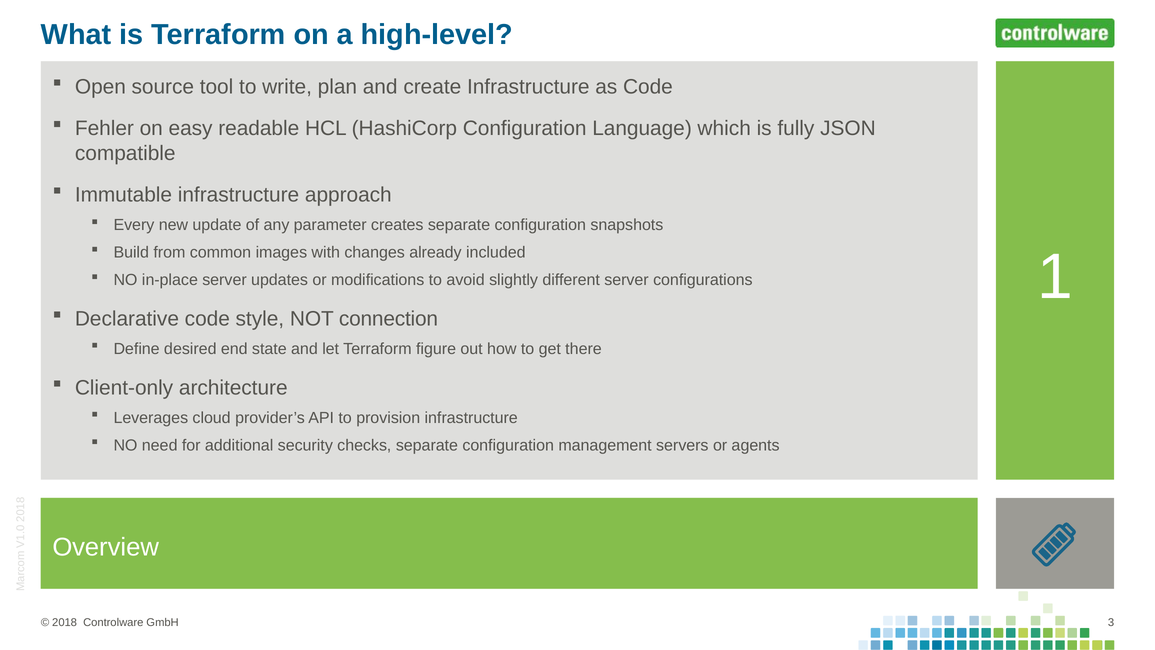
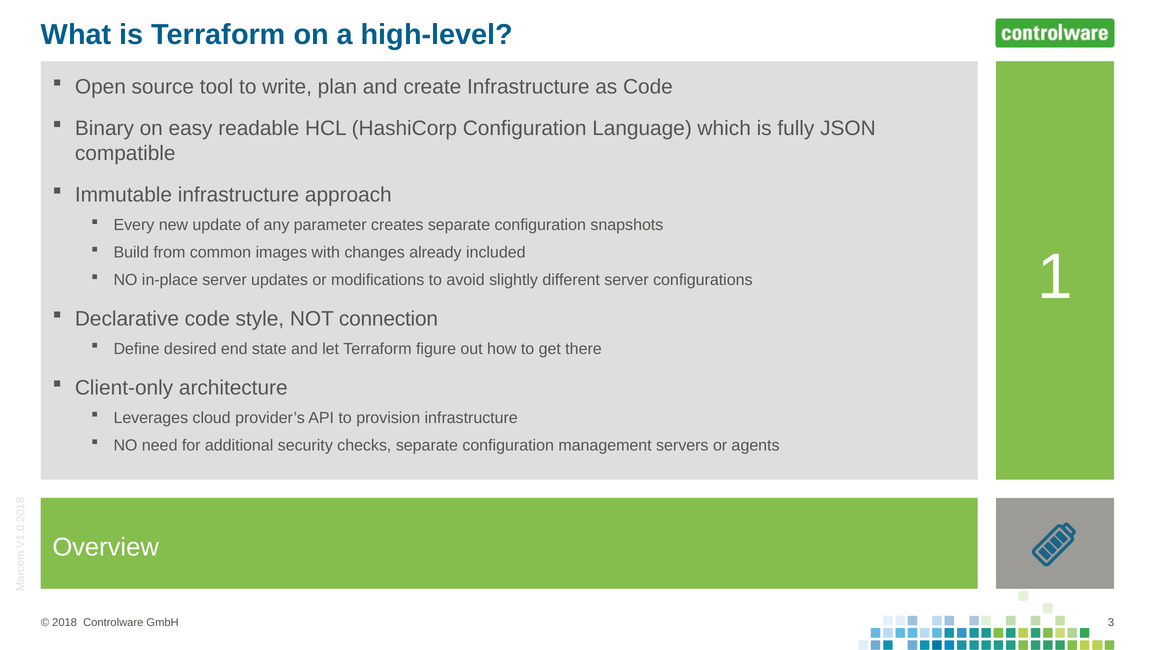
Fehler: Fehler -> Binary (104, 128)
